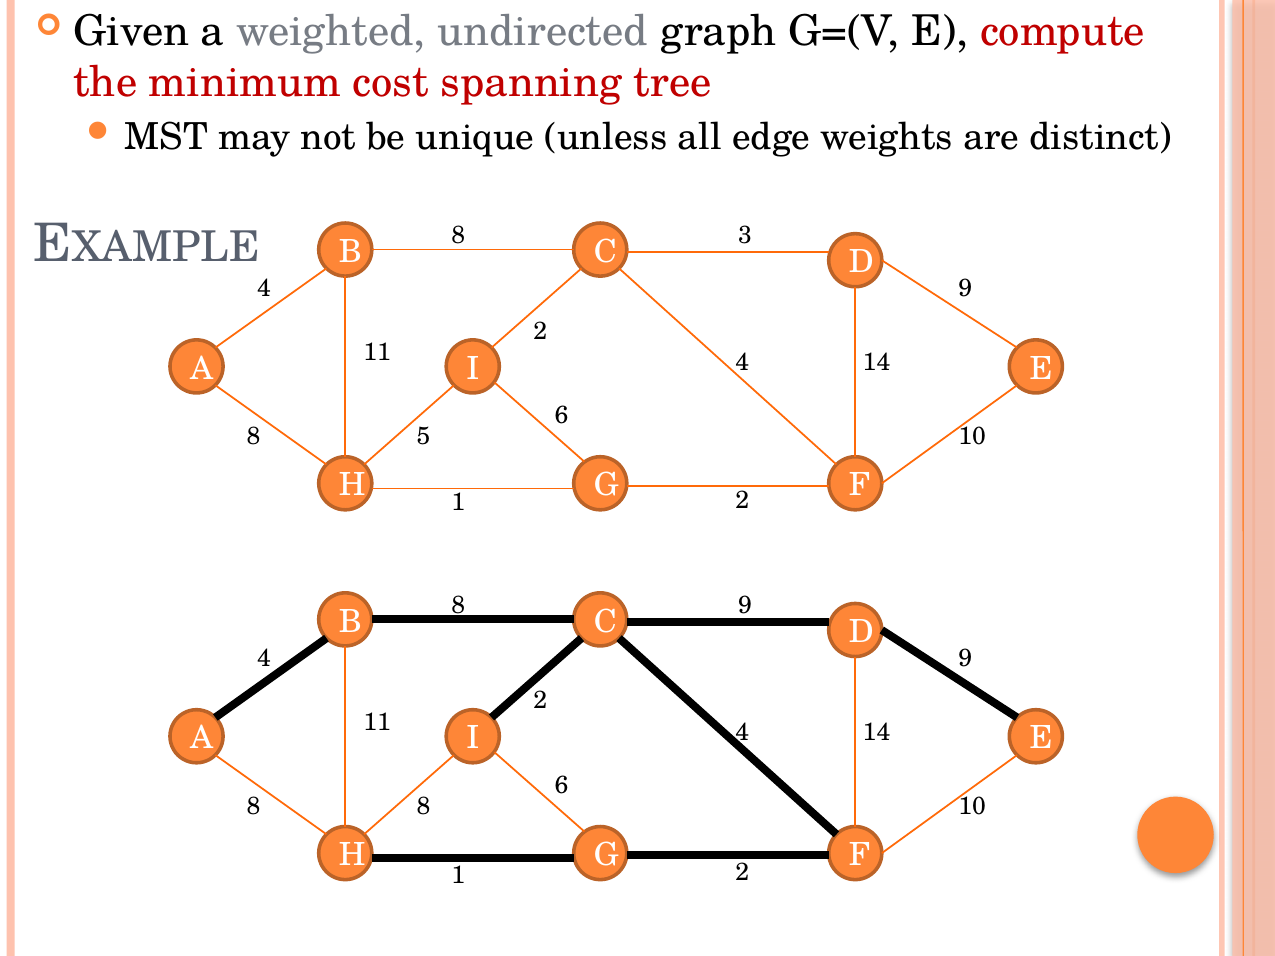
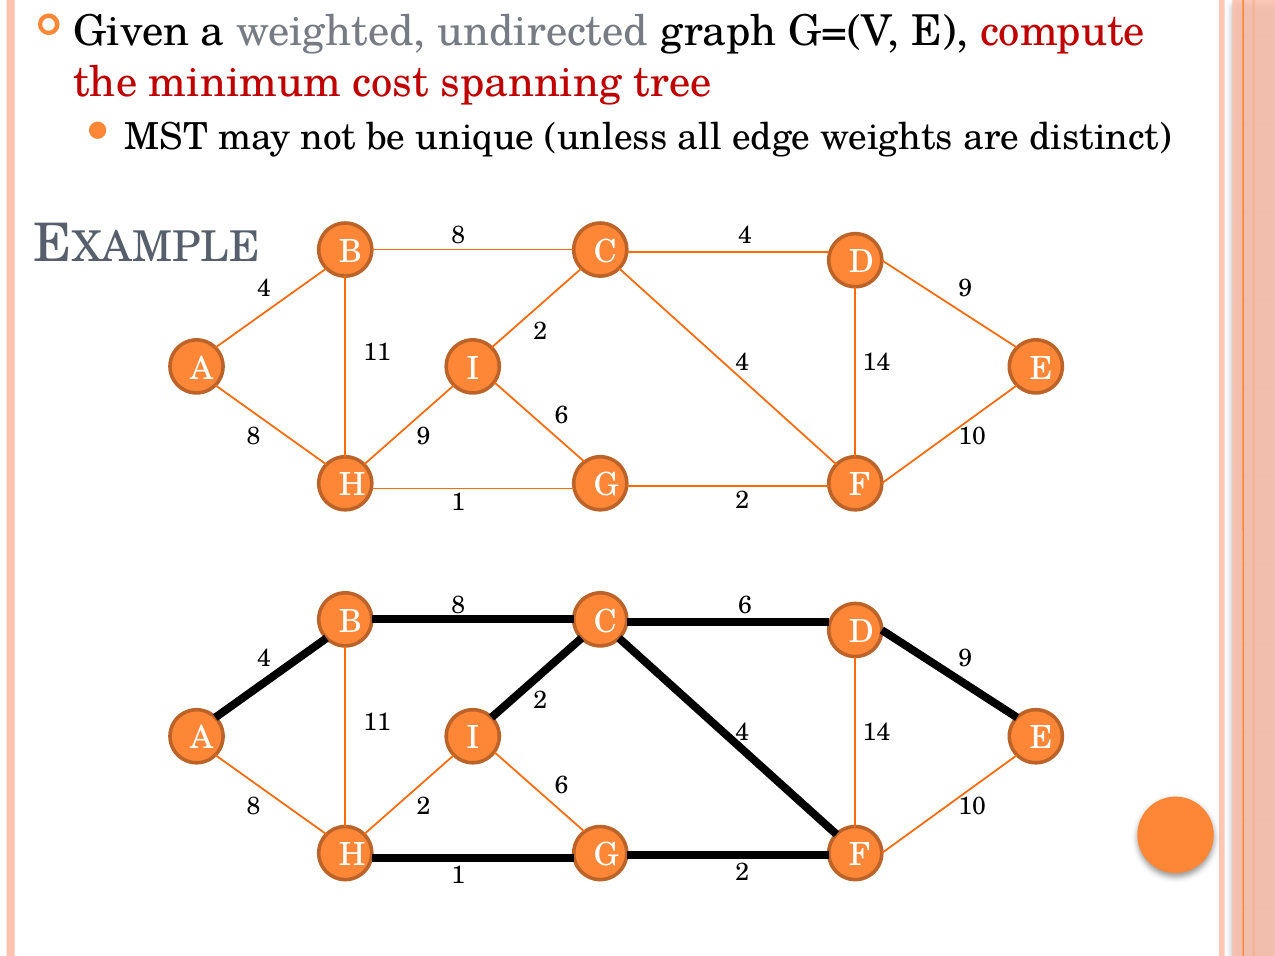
8 3: 3 -> 4 (745, 235)
8 5: 5 -> 9 (423, 437)
8 9: 9 -> 6 (745, 605)
8 8: 8 -> 2 (423, 807)
